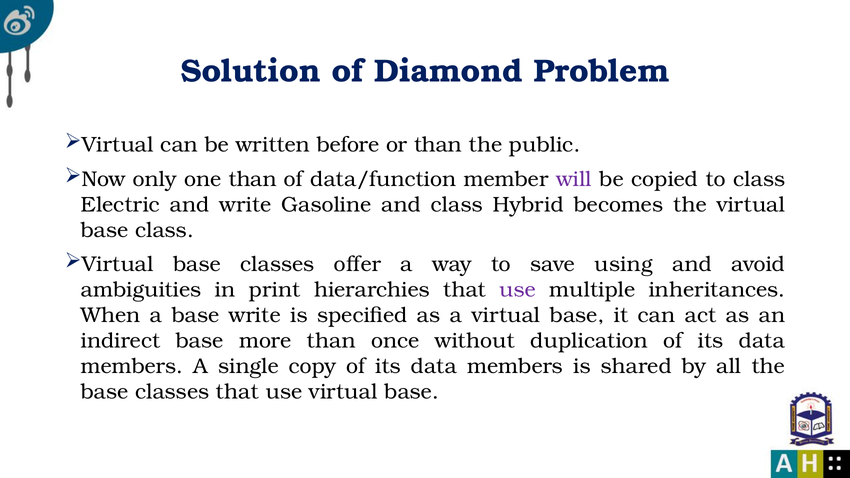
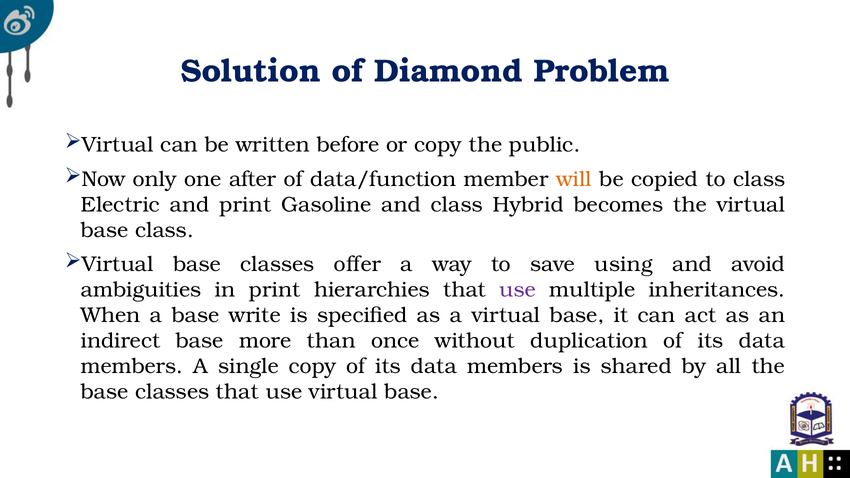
or than: than -> copy (438, 145)
one than: than -> after (253, 179)
will colour: purple -> orange (574, 179)
and write: write -> print (245, 205)
